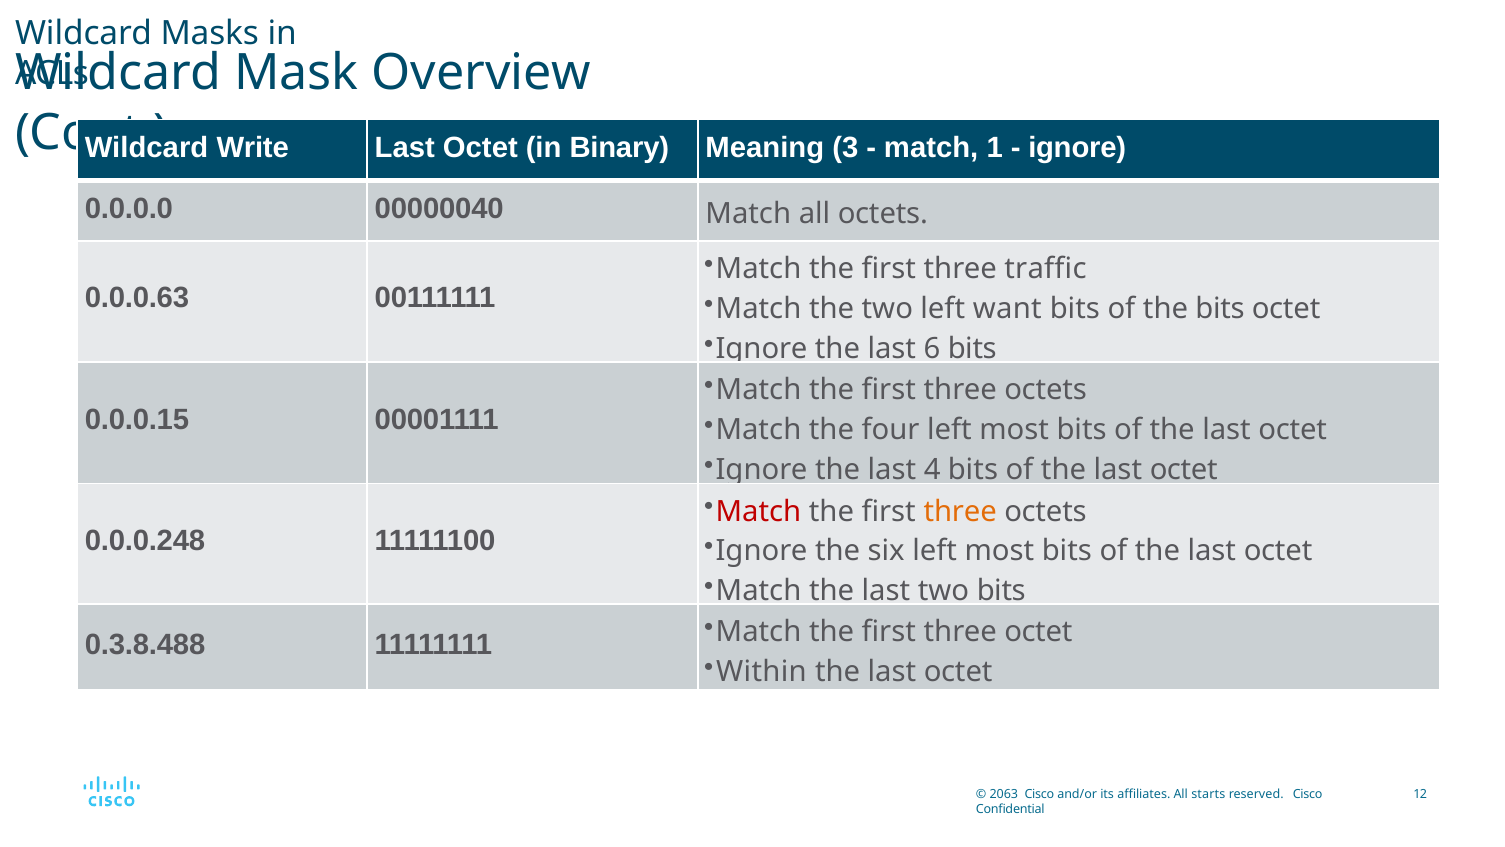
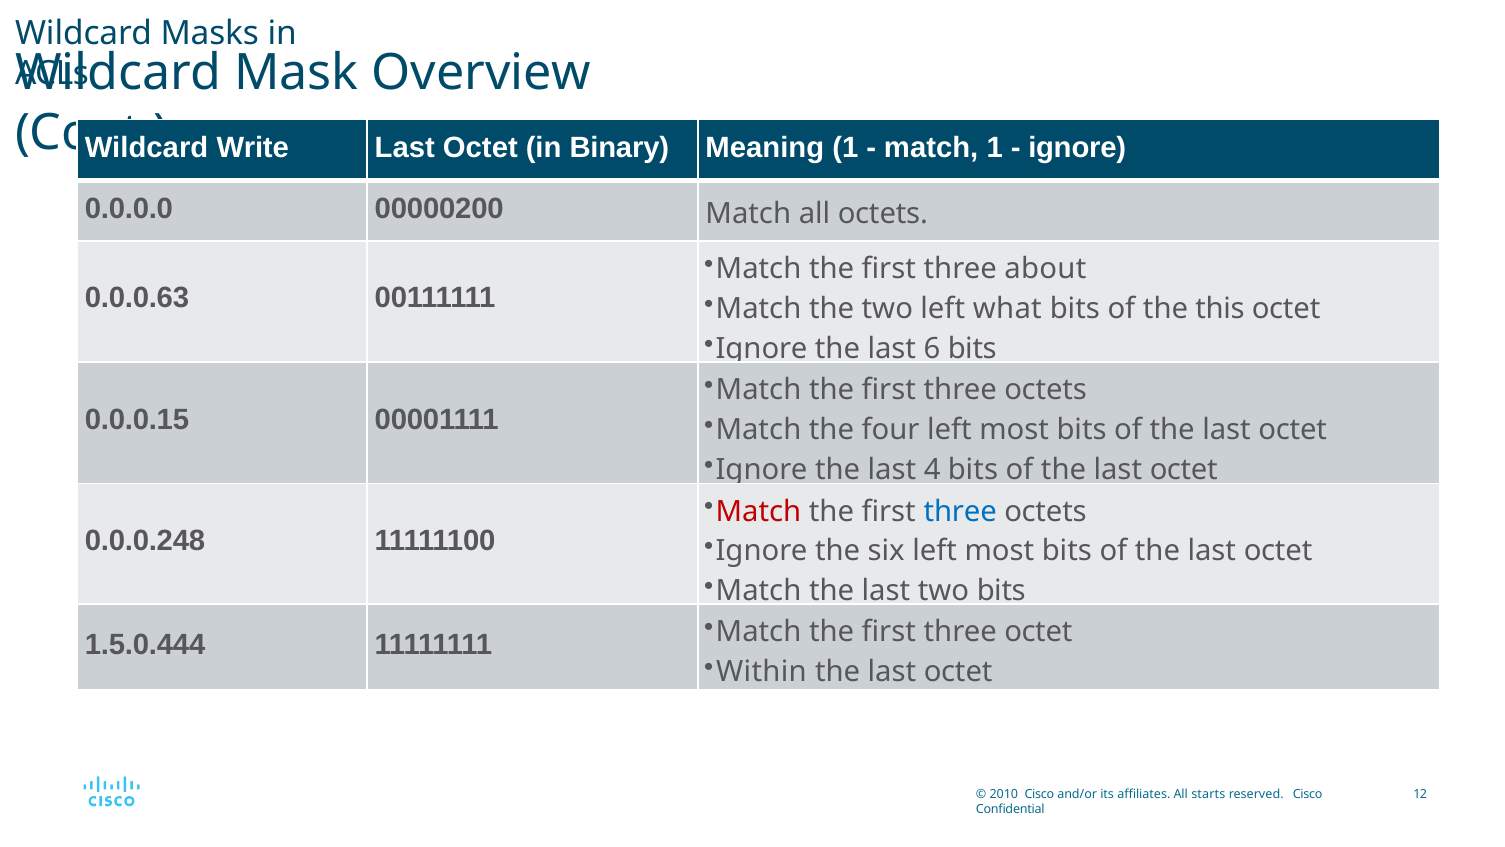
Meaning 3: 3 -> 1 (845, 148)
00000040: 00000040 -> 00000200 (439, 209)
traffic: traffic -> about (1045, 269)
want: want -> what (1007, 309)
the bits: bits -> this (1220, 309)
three colour: orange -> blue (960, 511)
0.3.8.488: 0.3.8.488 -> 1.5.0.444 (145, 645)
2063: 2063 -> 2010 (1004, 794)
